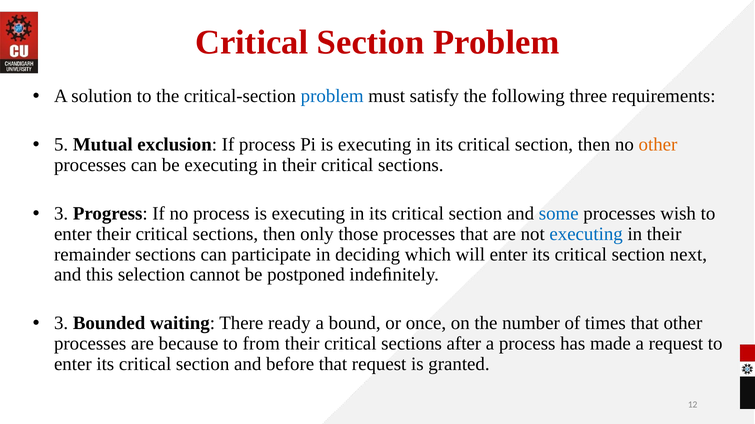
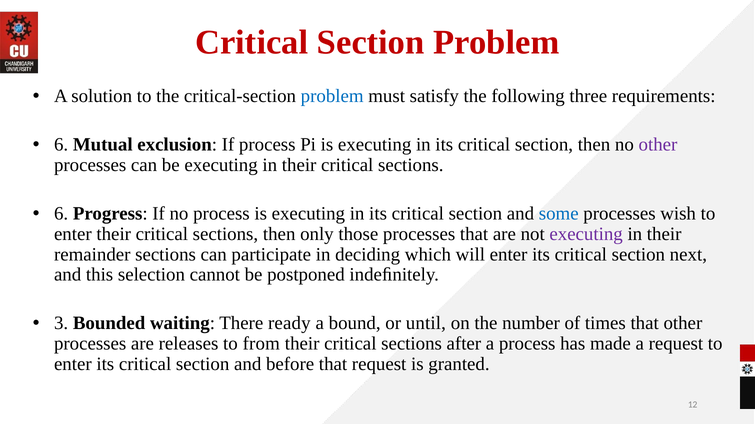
5: 5 -> 6 (61, 145)
other colour: orange -> purple (658, 145)
3: 3 -> 6 (61, 214)
executing colour: blue -> purple (586, 234)
once: once -> until (426, 324)
because: because -> releases (189, 344)
